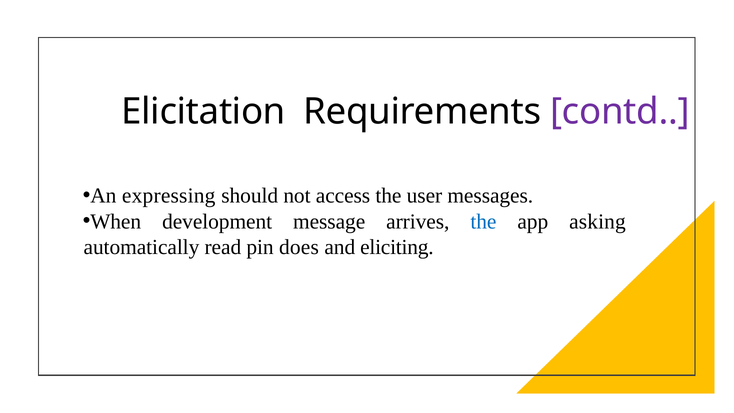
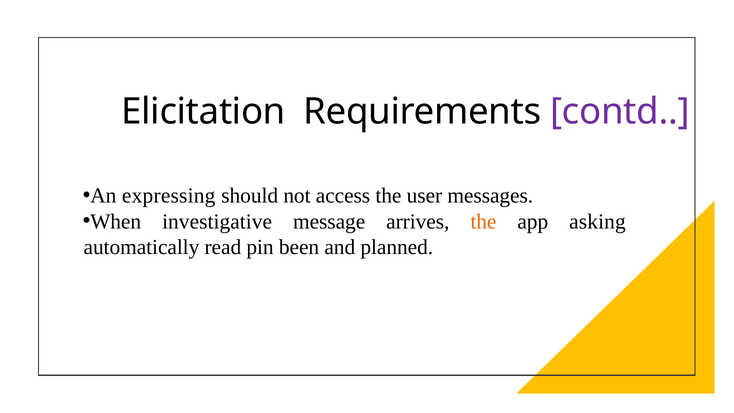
development: development -> investigative (217, 221)
the colour: blue -> orange (483, 221)
does: does -> been (299, 247)
eliciting: eliciting -> planned (397, 247)
